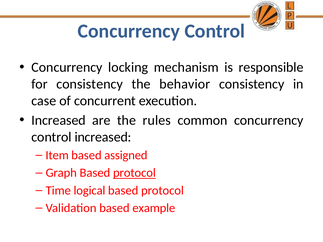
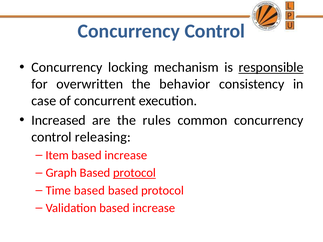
responsible underline: none -> present (271, 67)
for consistency: consistency -> overwritten (90, 84)
control increased: increased -> releasing (103, 137)
assigned: assigned -> increase (126, 155)
Time logical: logical -> based (89, 191)
Validation based example: example -> increase (154, 208)
